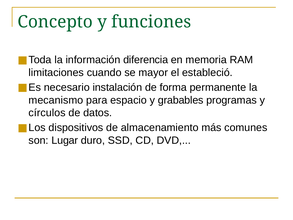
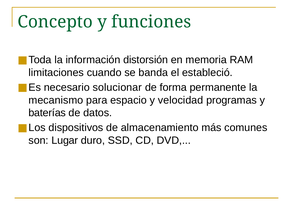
diferencia: diferencia -> distorsión (146, 60)
mayor: mayor -> banda (153, 73)
instalación: instalación -> solucionar (117, 87)
grabables: grabables -> velocidad (181, 100)
círculos: círculos -> baterías (47, 113)
